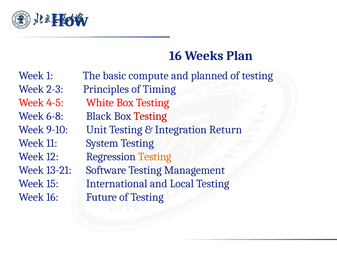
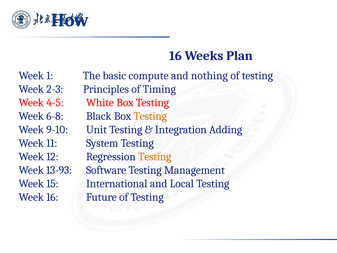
planned: planned -> nothing (209, 76)
Testing colour: red -> orange (150, 116)
Return: Return -> Adding (226, 129)
13-21: 13-21 -> 13-93 (59, 170)
